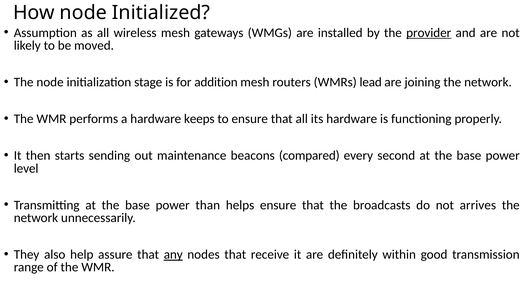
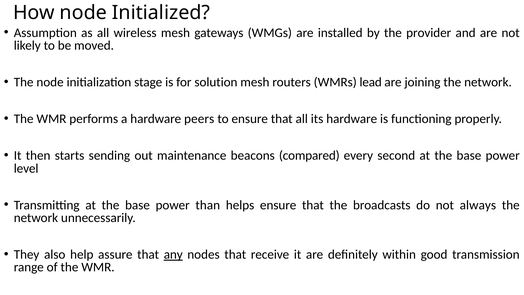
provider underline: present -> none (429, 33)
addition: addition -> solution (216, 82)
keeps: keeps -> peers (199, 119)
arrives: arrives -> always (478, 205)
